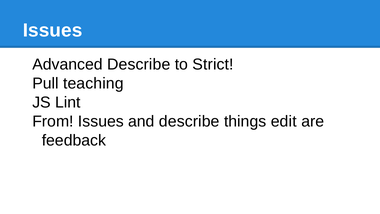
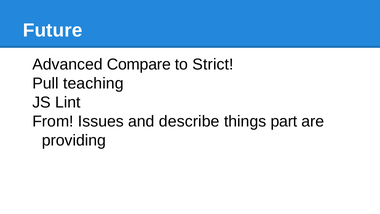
Issues: Issues -> Future (53, 30)
Advanced Describe: Describe -> Compare (139, 64)
edit: edit -> part (284, 121)
feedback: feedback -> providing (74, 140)
